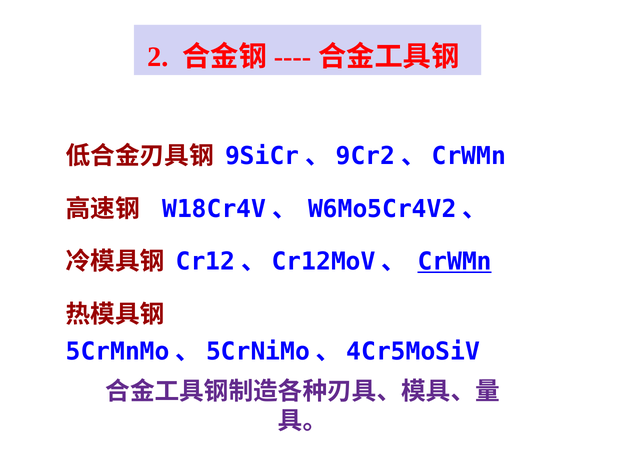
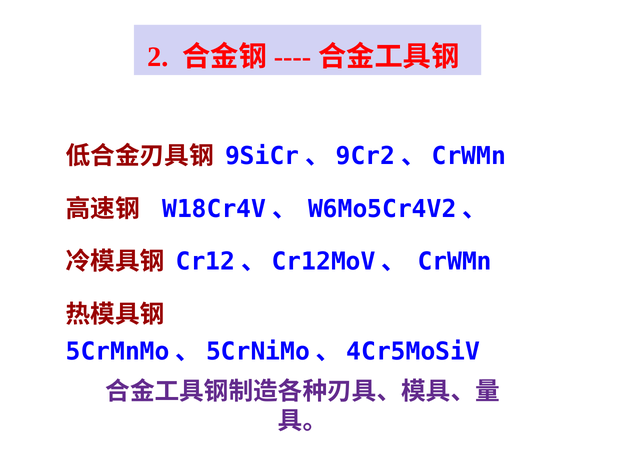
CrWMn underline: present -> none (455, 262)
